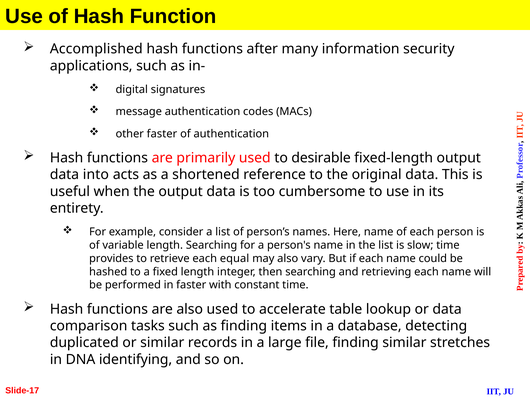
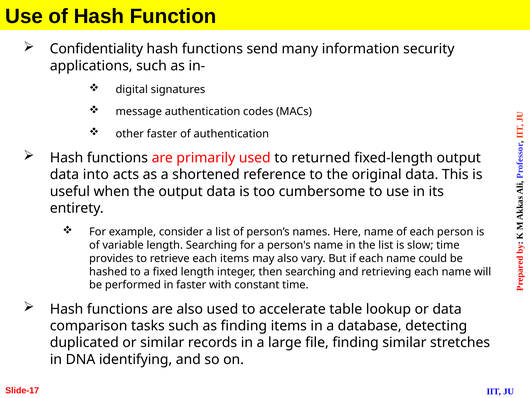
Accomplished: Accomplished -> Confidentiality (96, 49)
after: after -> send (262, 49)
desirable: desirable -> returned (321, 158)
each equal: equal -> items (235, 258)
